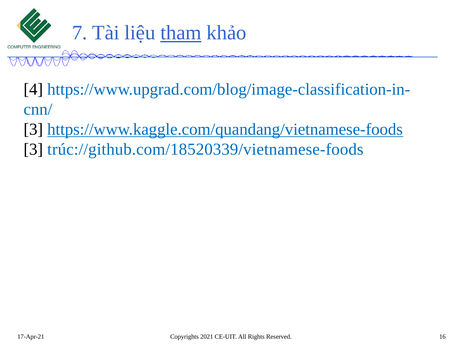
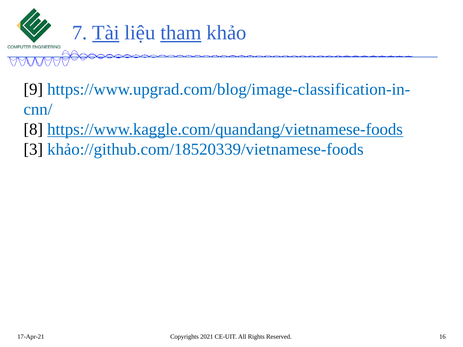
Tài underline: none -> present (106, 33)
4: 4 -> 9 (33, 89)
3: 3 -> 8 (33, 129)
trúc://github.com/18520339/vietnamese-foods: trúc://github.com/18520339/vietnamese-foods -> khảo://github.com/18520339/vietnamese-foods (205, 149)
